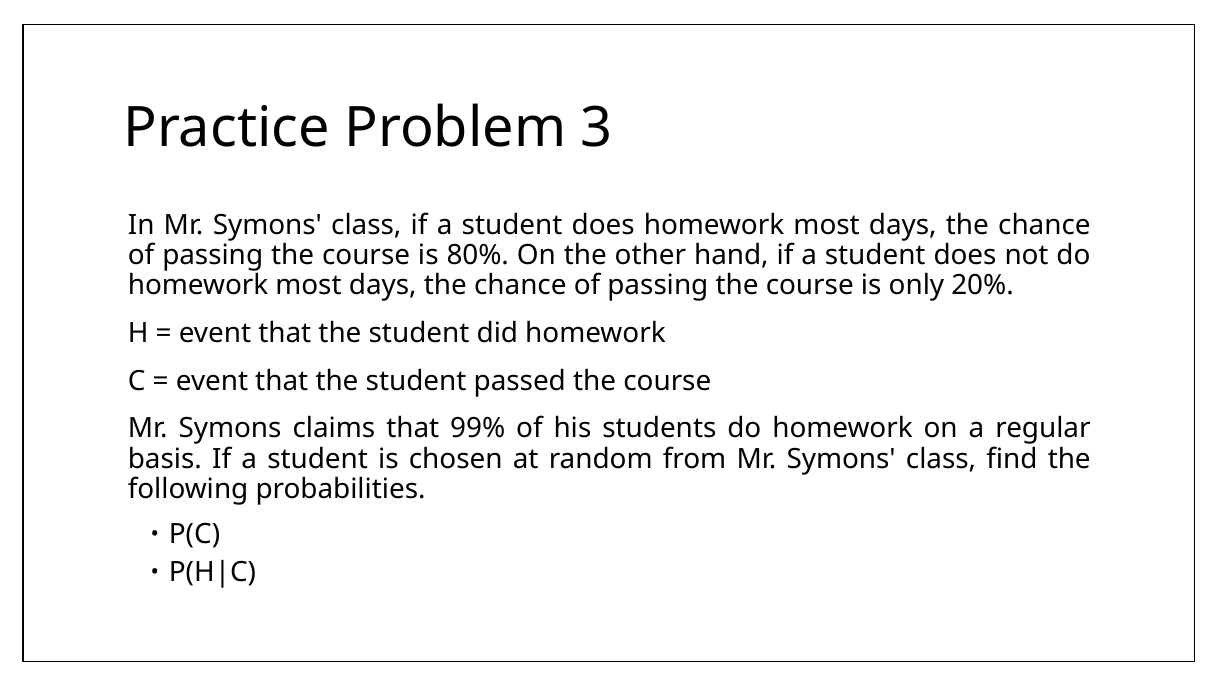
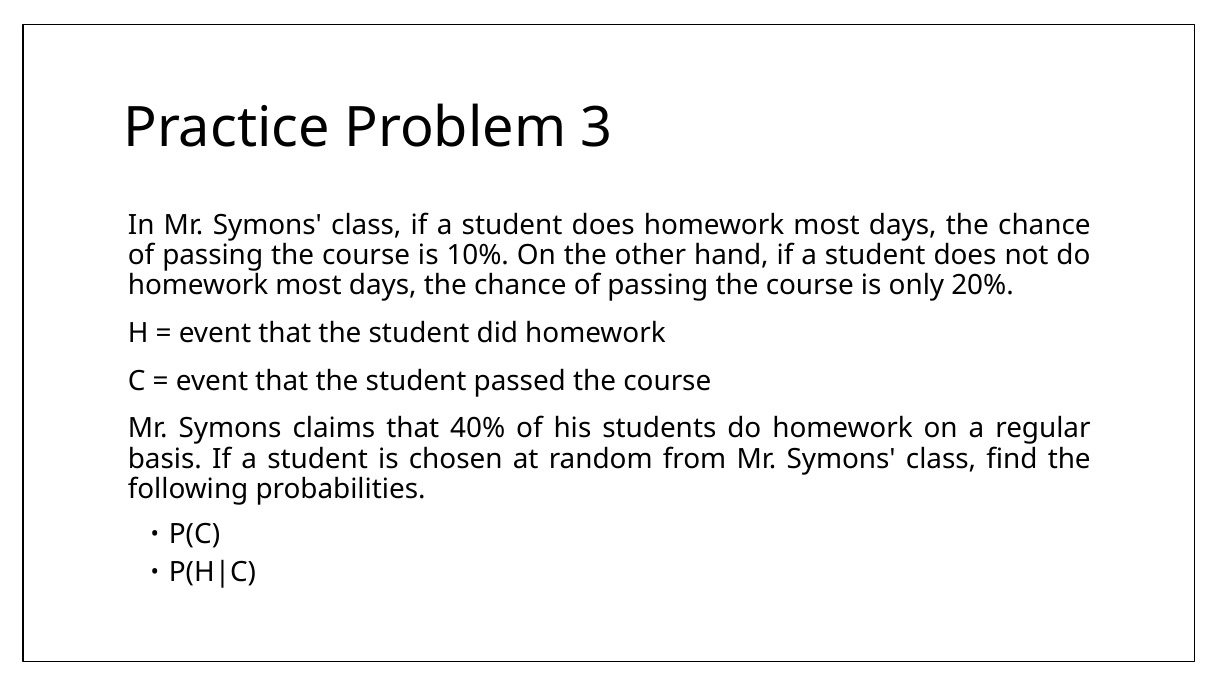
80%: 80% -> 10% (478, 255)
99%: 99% -> 40% (478, 429)
